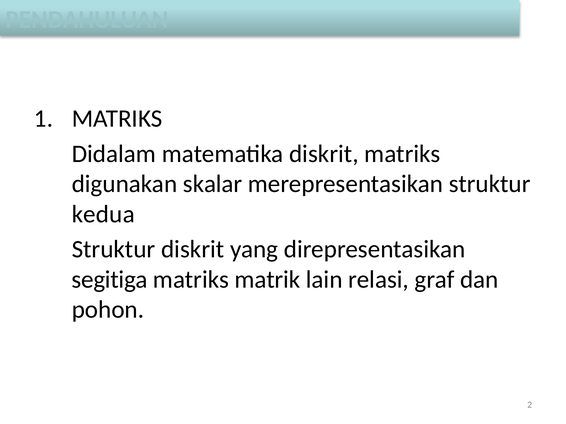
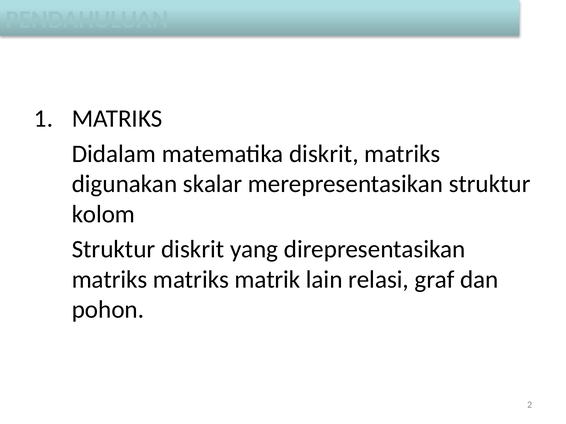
kedua: kedua -> kolom (103, 214)
segitiga: segitiga -> matriks (110, 280)
